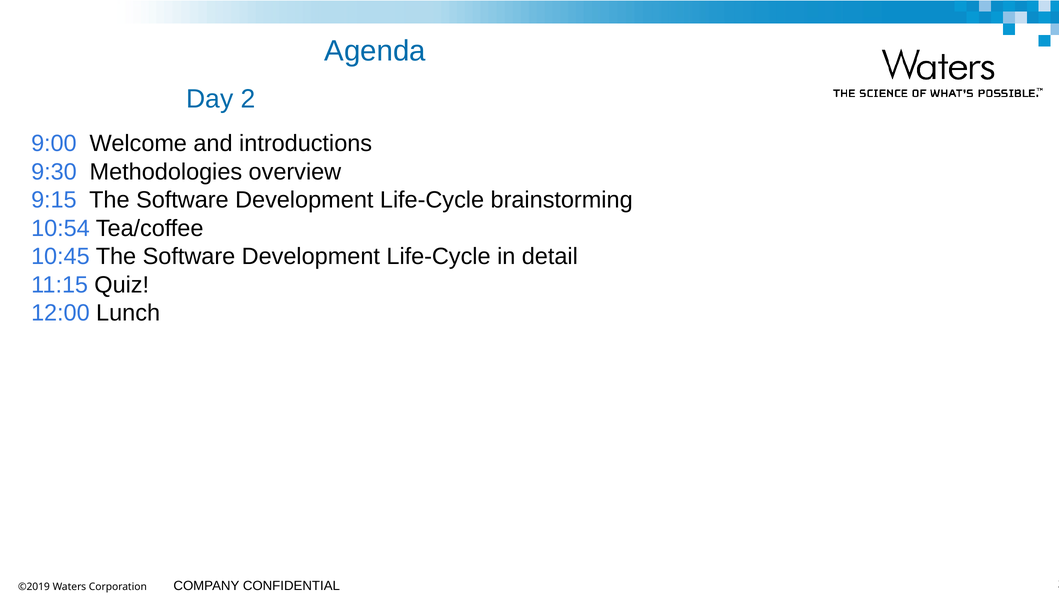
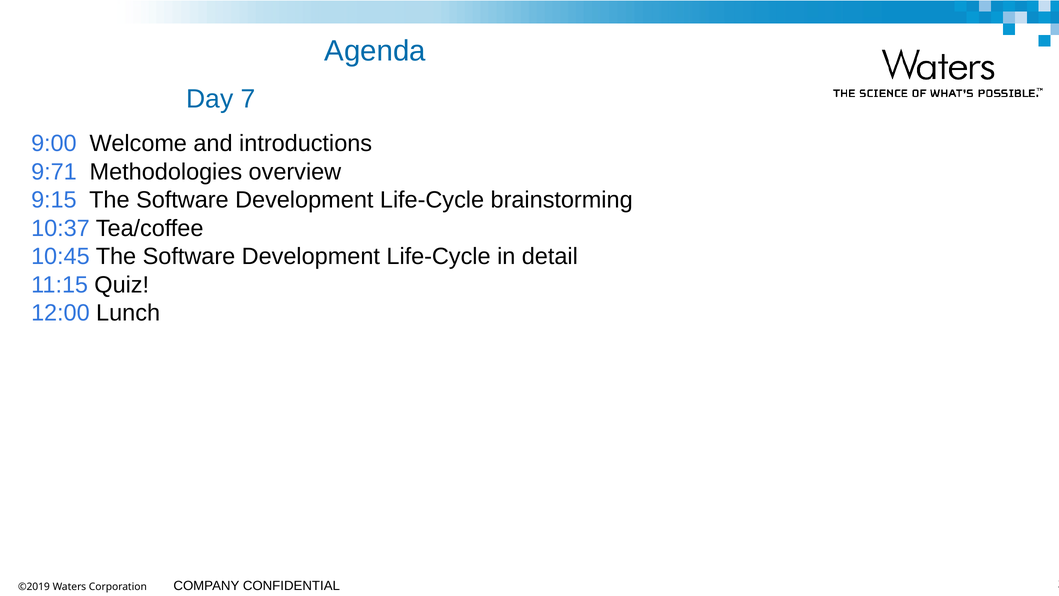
Day 2: 2 -> 7 (248, 99)
9:30: 9:30 -> 9:71 (54, 172)
10:54: 10:54 -> 10:37 (60, 228)
